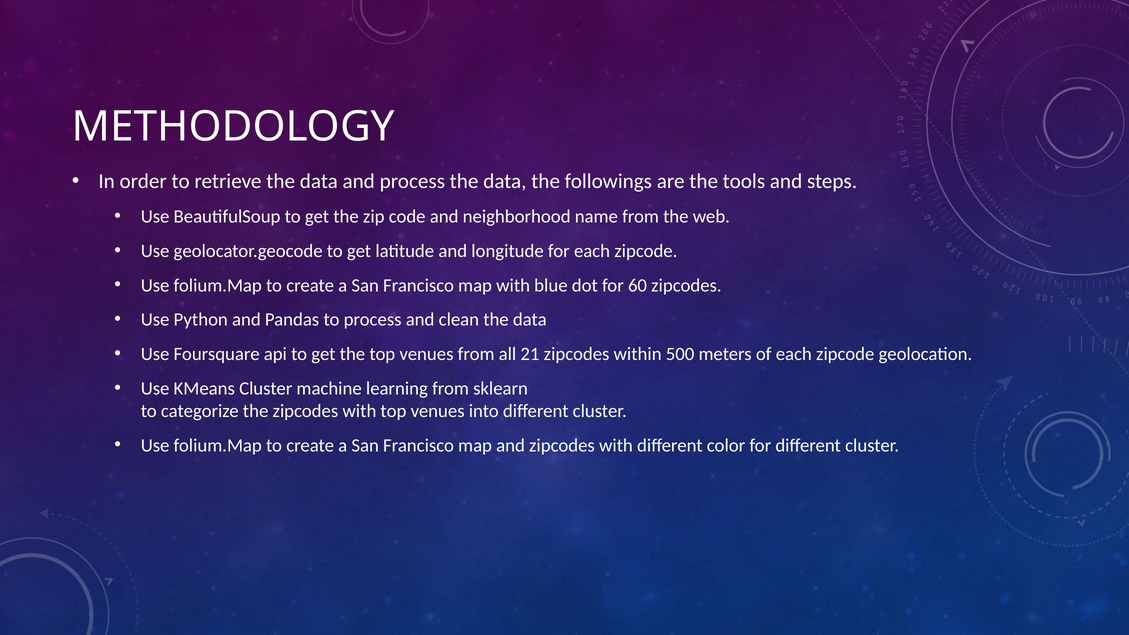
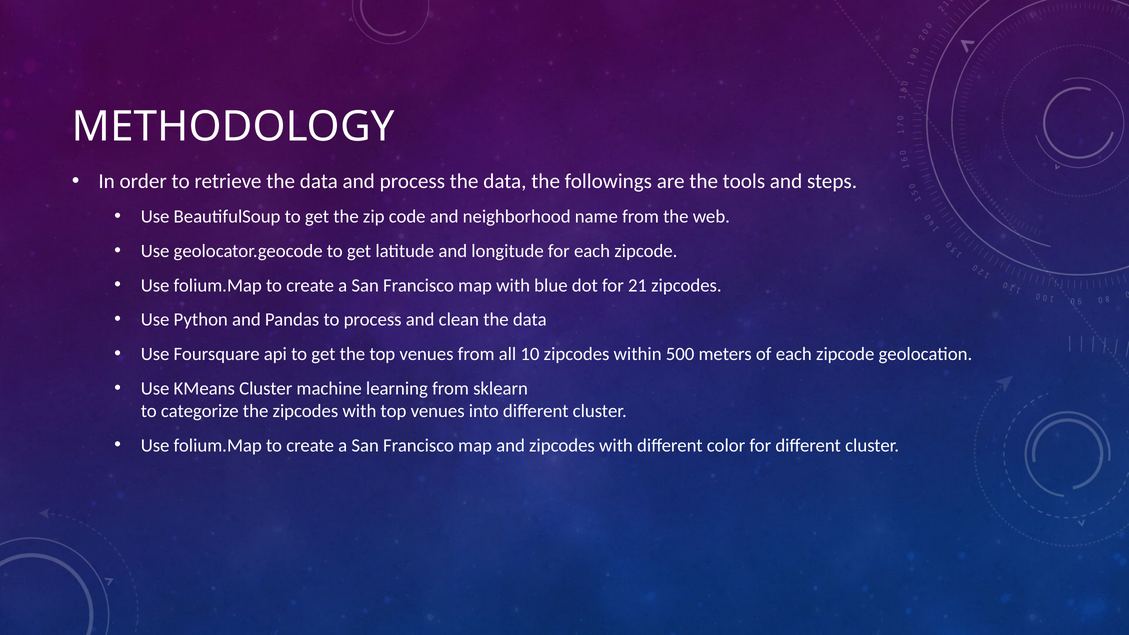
60: 60 -> 21 (638, 285)
21: 21 -> 10 (530, 354)
